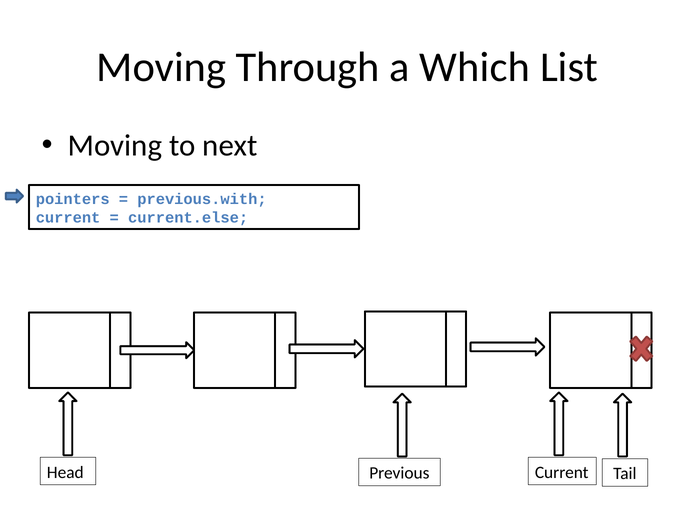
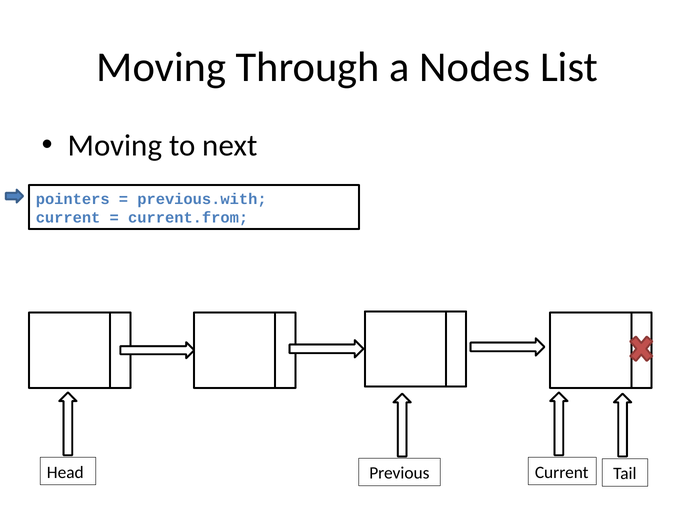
Which: Which -> Nodes (475, 67)
current.else: current.else -> current.from (188, 218)
